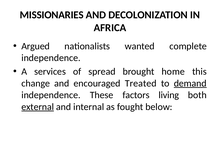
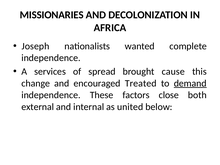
Argued: Argued -> Joseph (35, 46)
home: home -> cause (173, 72)
living: living -> close (169, 95)
external underline: present -> none (38, 107)
fought: fought -> united (130, 107)
